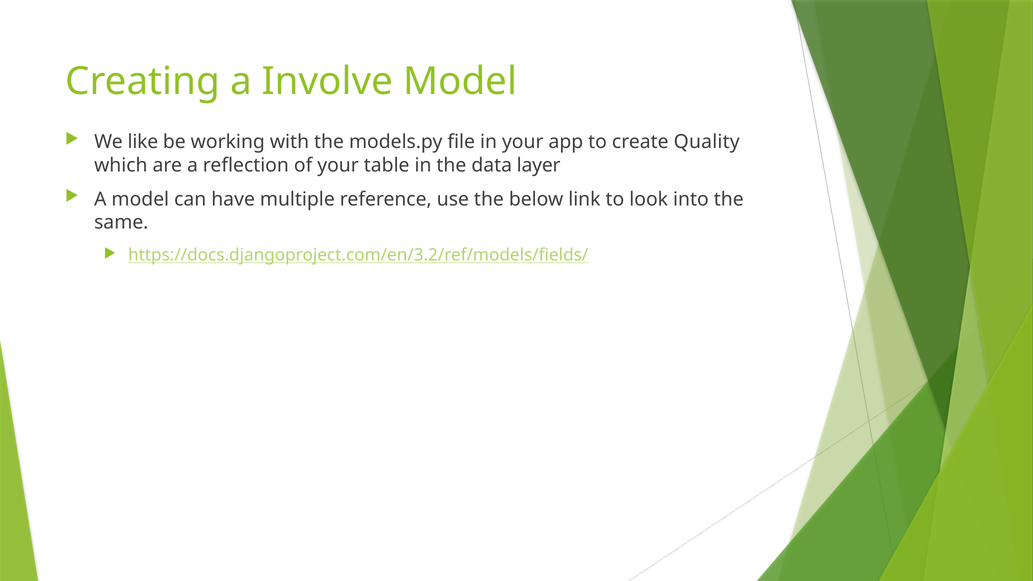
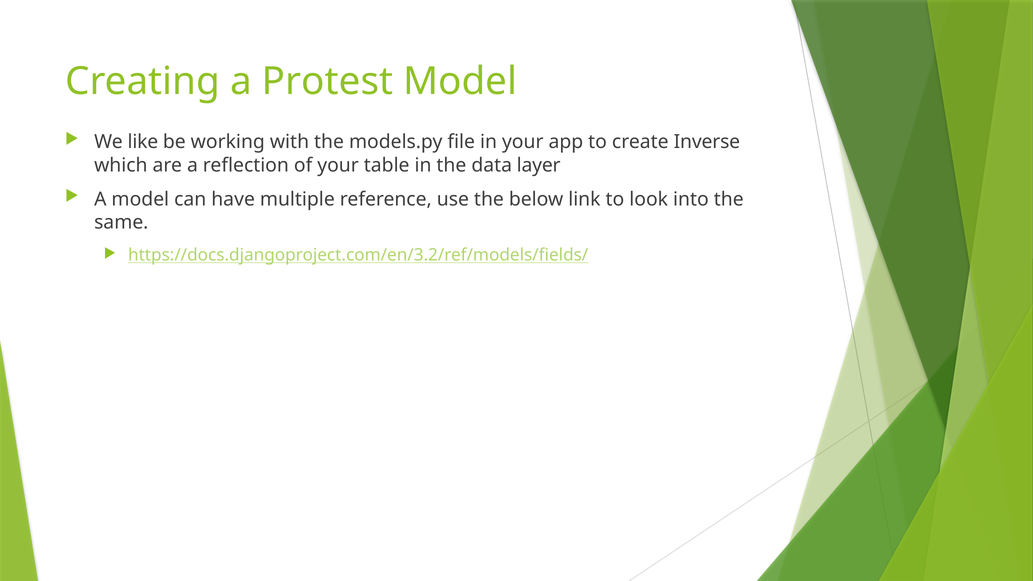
Involve: Involve -> Protest (327, 81)
Quality: Quality -> Inverse (707, 142)
